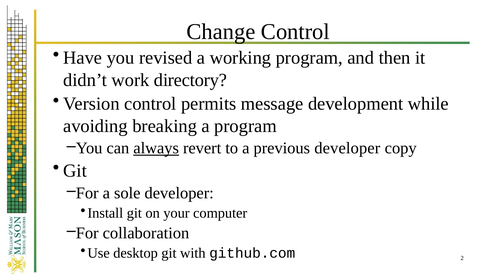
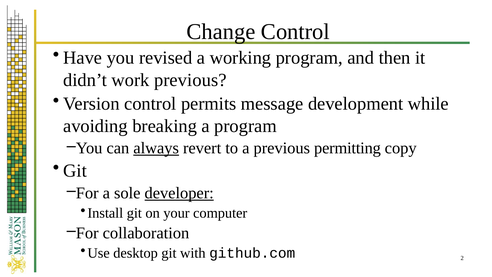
work directory: directory -> previous (190, 80)
previous developer: developer -> permitting (347, 148)
developer underline: none -> present (179, 193)
